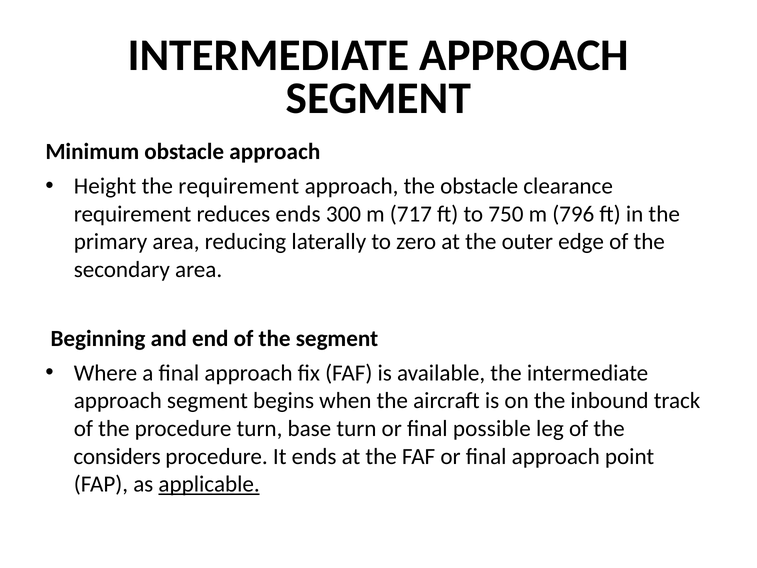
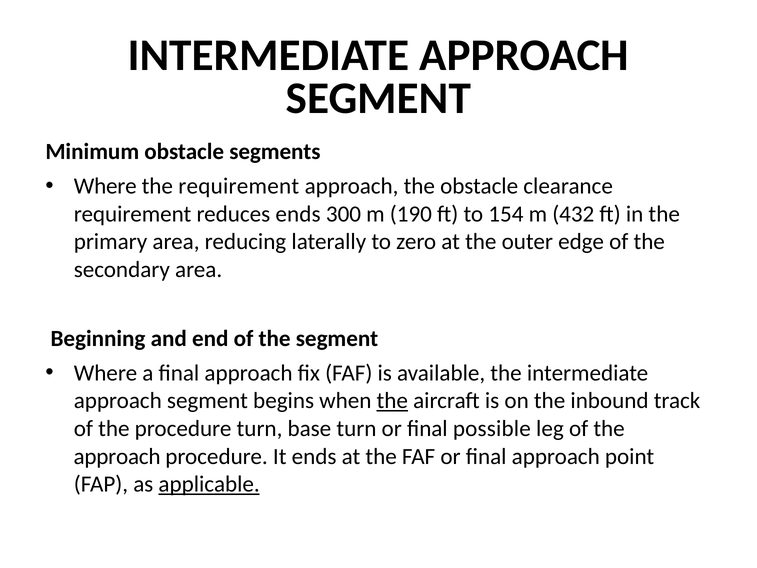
obstacle approach: approach -> segments (275, 152)
Height: Height -> Where (105, 186)
717: 717 -> 190 (411, 214)
750: 750 -> 154 (506, 214)
796: 796 -> 432 (573, 214)
the underline: none -> present (392, 401)
considers: considers -> approach (117, 456)
